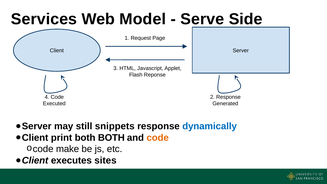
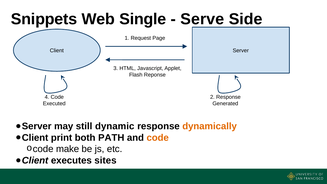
Services: Services -> Snippets (44, 19)
Model: Model -> Single (143, 19)
snippets: snippets -> dynamic (115, 126)
dynamically colour: blue -> orange (210, 126)
both BOTH: BOTH -> PATH (111, 138)
